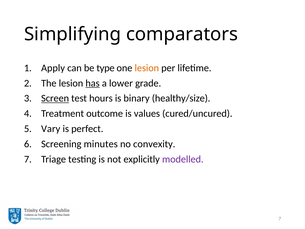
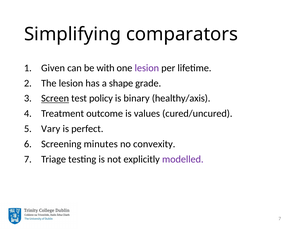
Apply: Apply -> Given (53, 68)
type: type -> with (106, 68)
lesion colour: orange -> purple (147, 68)
has underline: present -> none (93, 83)
lower: lower -> shape (121, 83)
hours: hours -> policy (101, 98)
healthy/size: healthy/size -> healthy/axis (181, 98)
